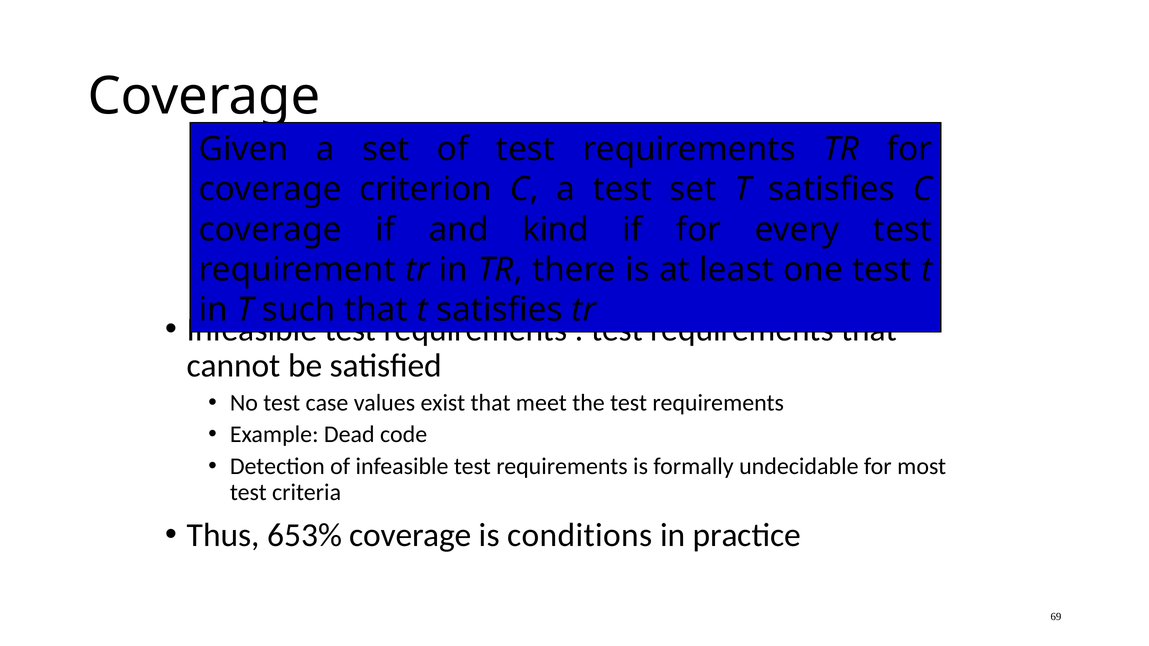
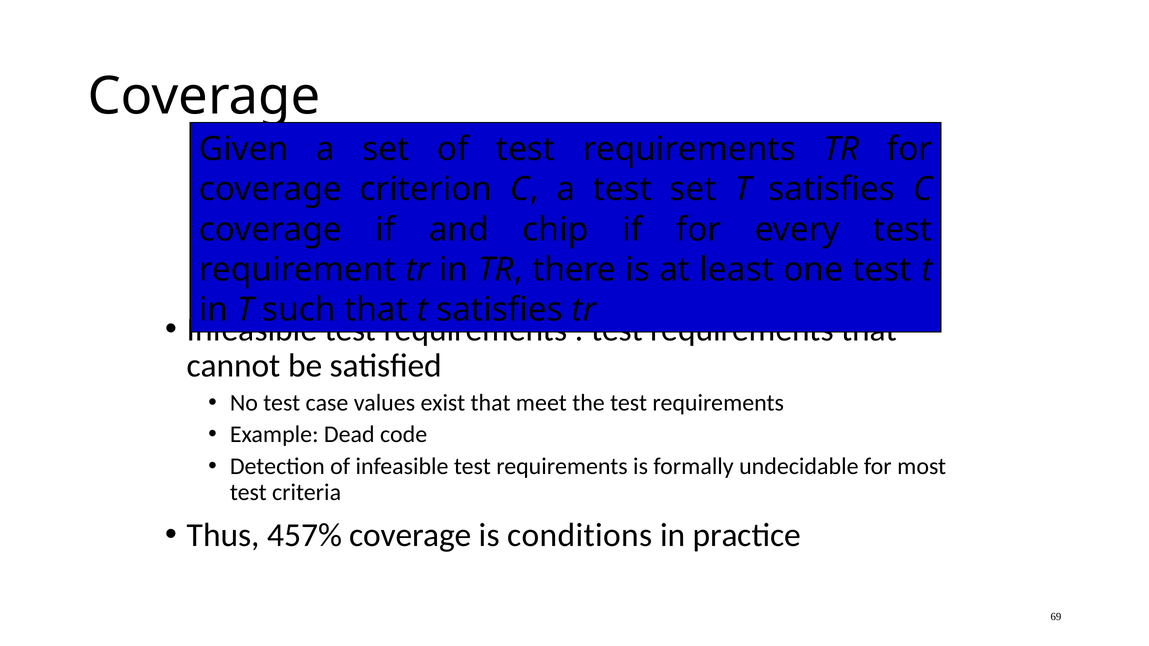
kind: kind -> chip (555, 230)
653%: 653% -> 457% (305, 535)
